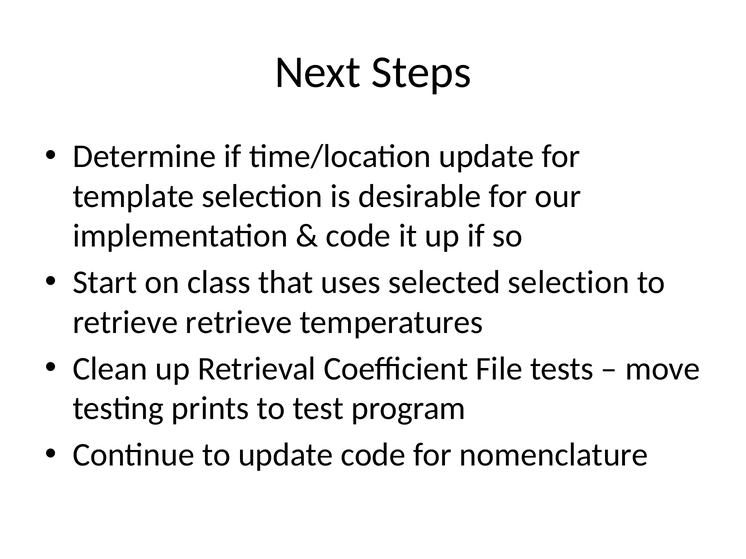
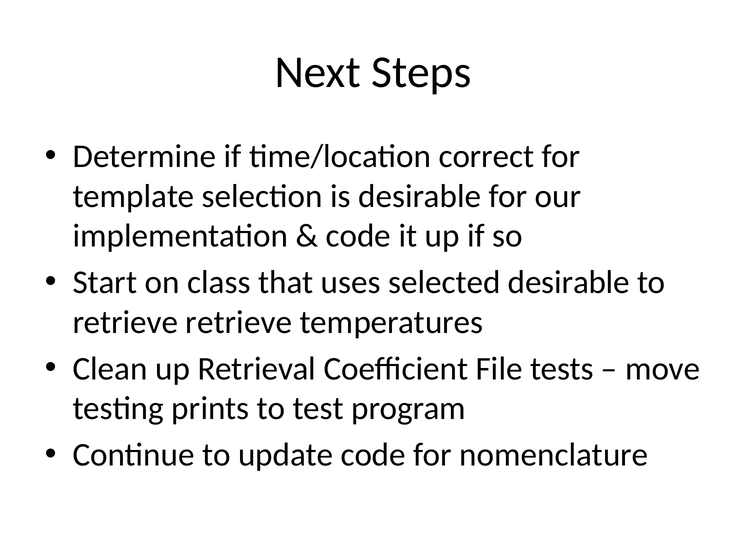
time/location update: update -> correct (486, 157)
selected selection: selection -> desirable (569, 283)
